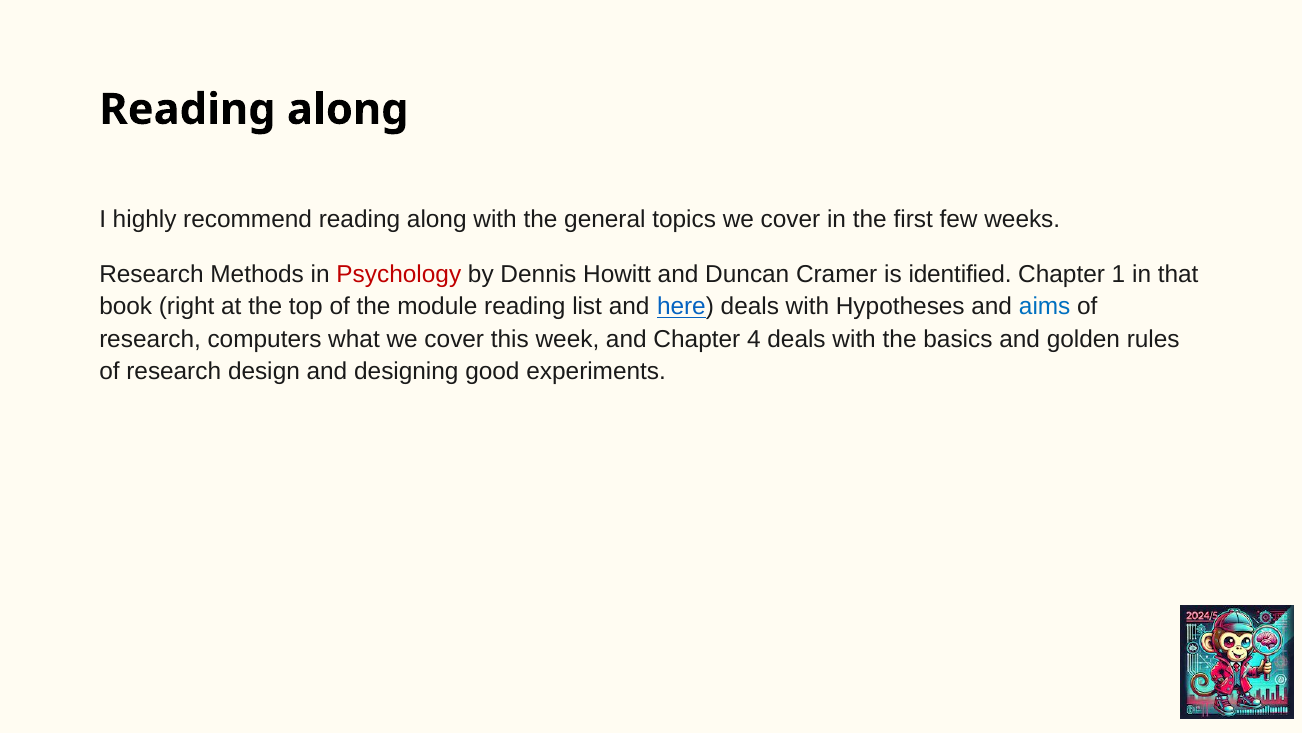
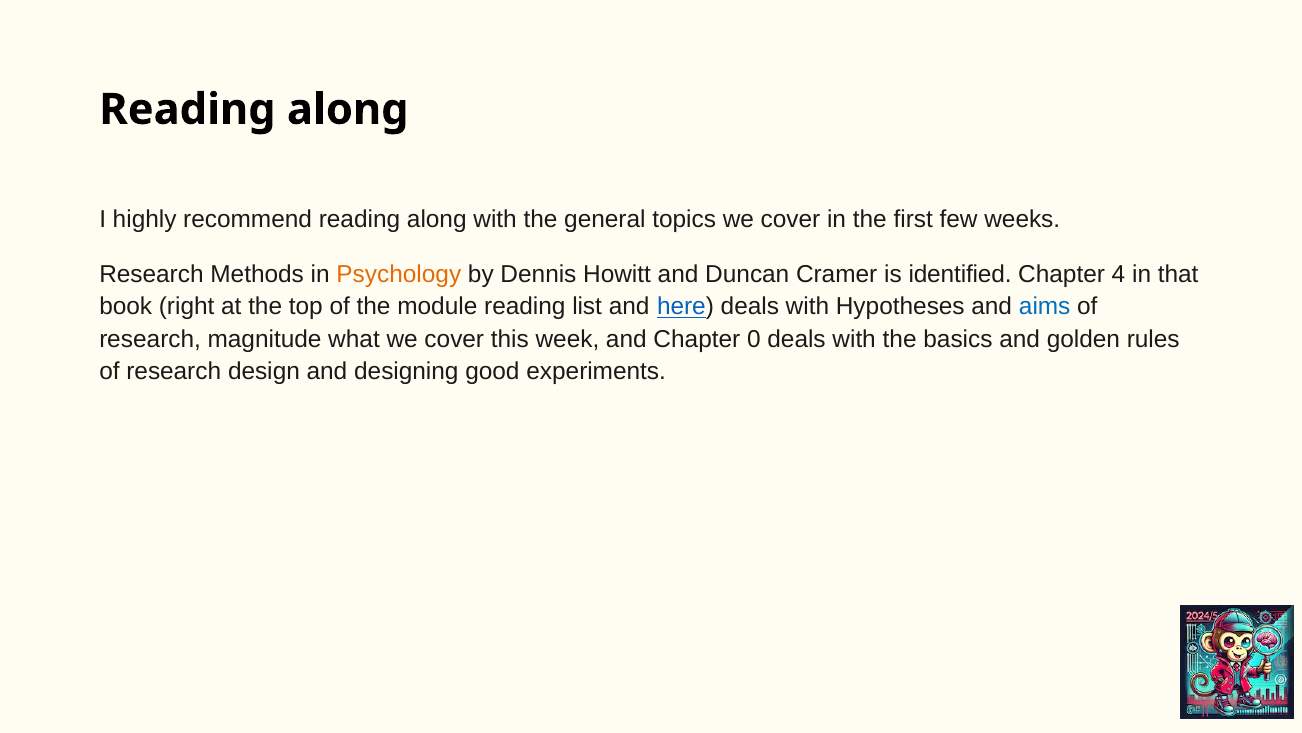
Psychology colour: red -> orange (399, 274)
1: 1 -> 4 (1119, 274)
computers: computers -> magnitude (265, 339)
4: 4 -> 0 (754, 339)
